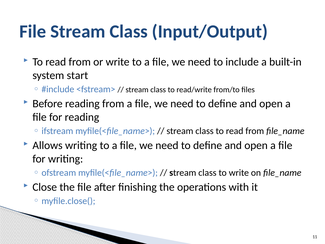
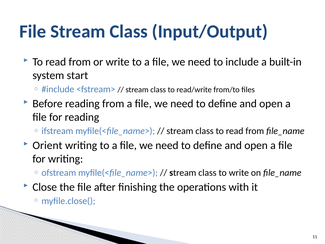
Allows: Allows -> Orient (47, 145)
